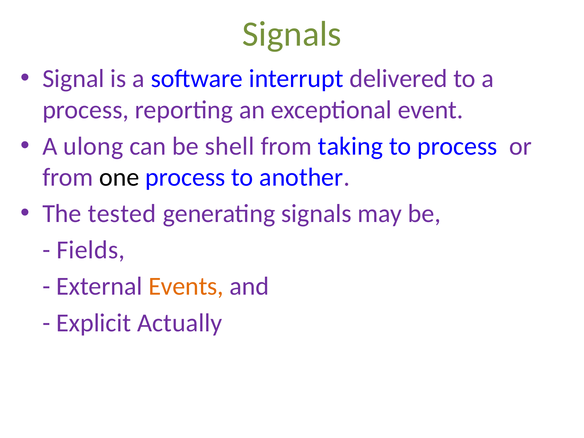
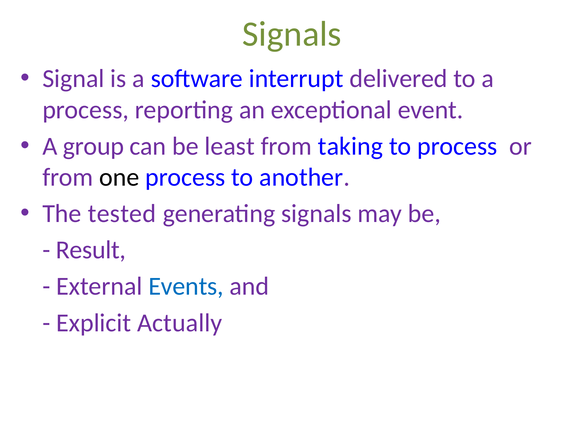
ulong: ulong -> group (94, 146)
shell: shell -> least (230, 146)
Fields: Fields -> Result (91, 250)
Events colour: orange -> blue (186, 286)
